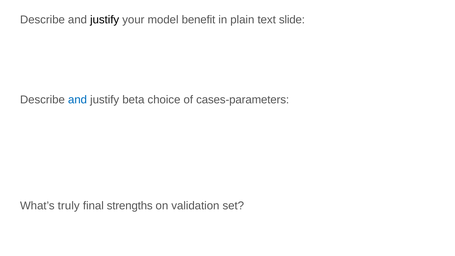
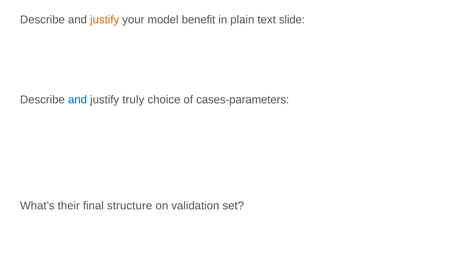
justify colour: black -> orange (105, 20)
beta: beta -> truly (133, 100)
truly: truly -> their (69, 206)
strengths: strengths -> structure (130, 206)
